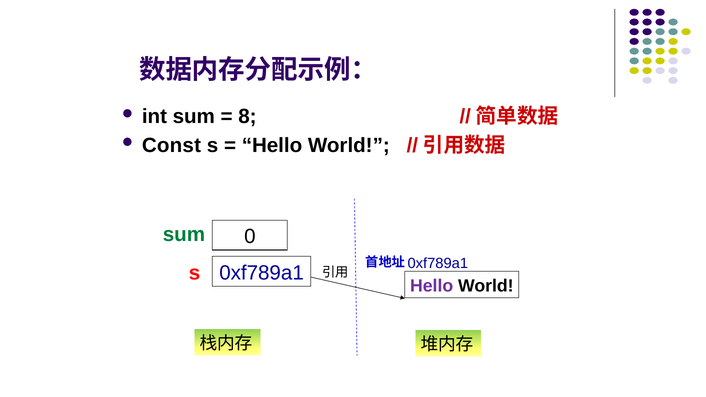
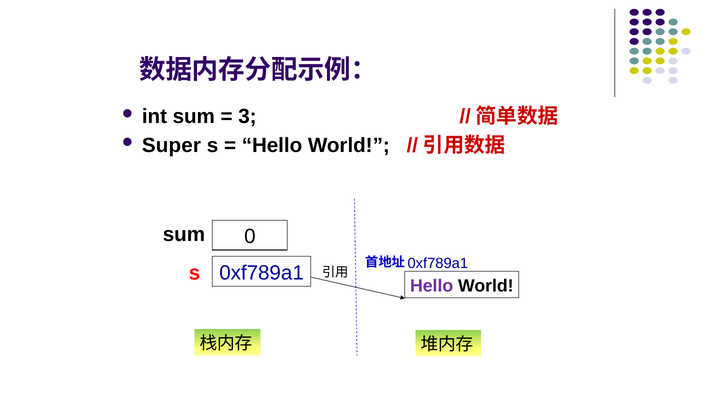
8: 8 -> 3 (247, 117)
Const: Const -> Super (171, 145)
sum colour: green -> black (184, 235)
